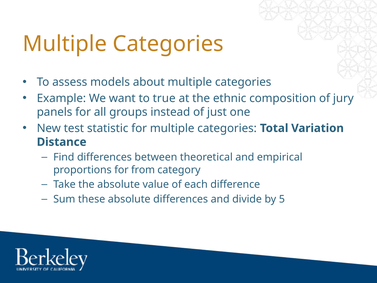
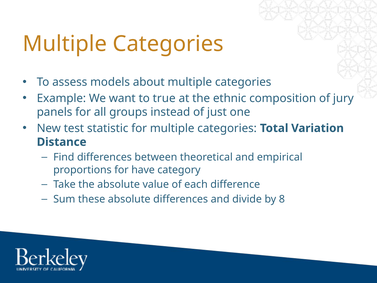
from: from -> have (143, 170)
5: 5 -> 8 (282, 199)
